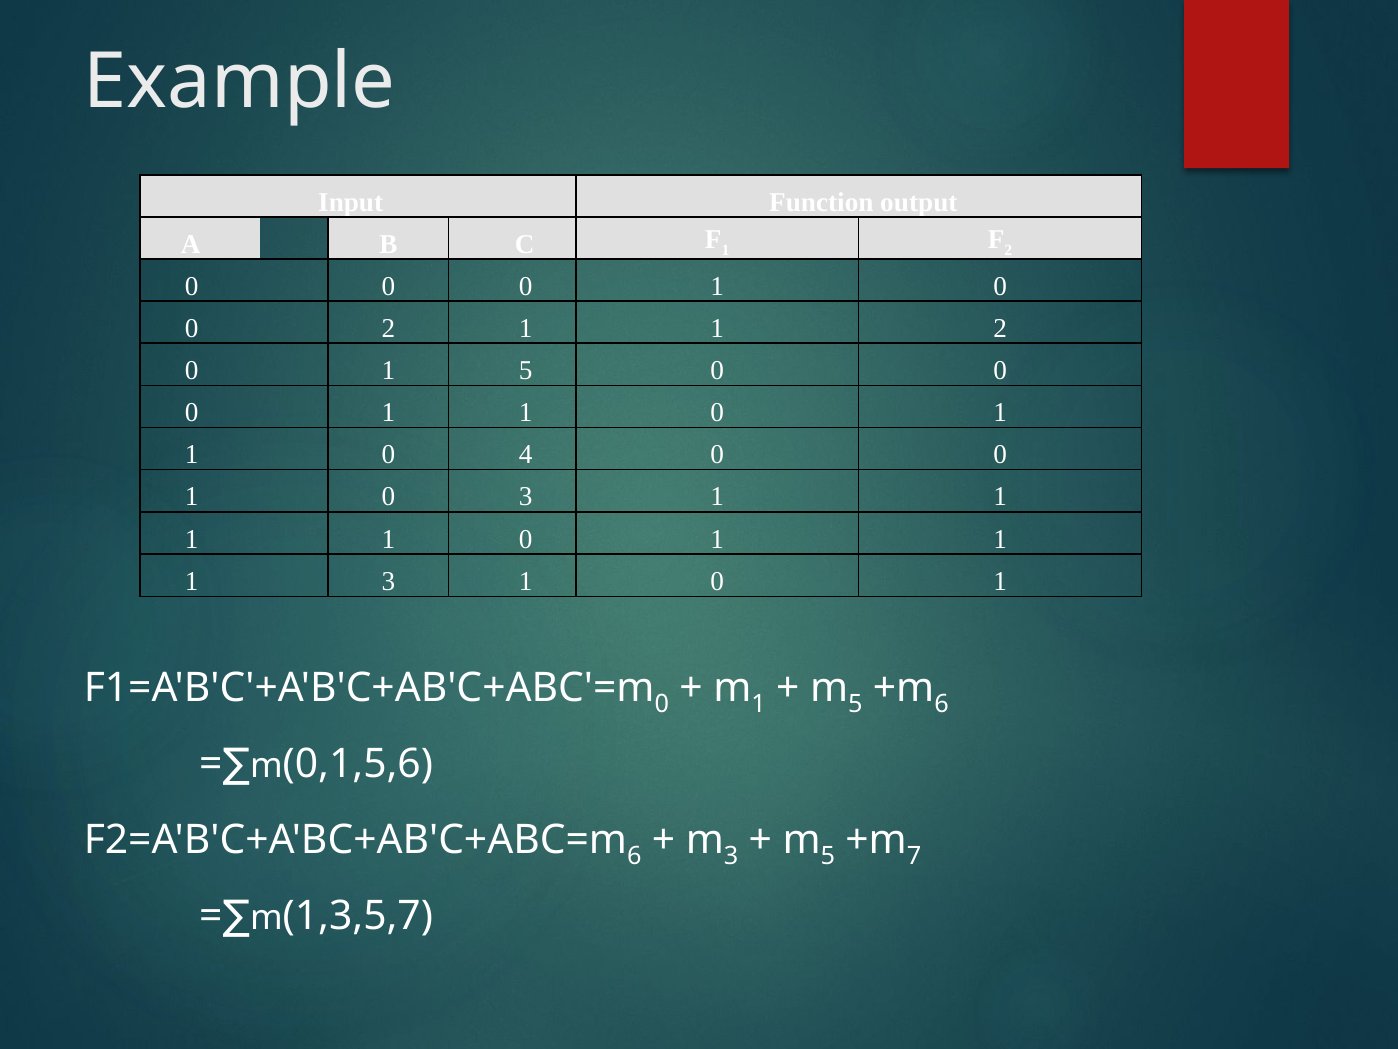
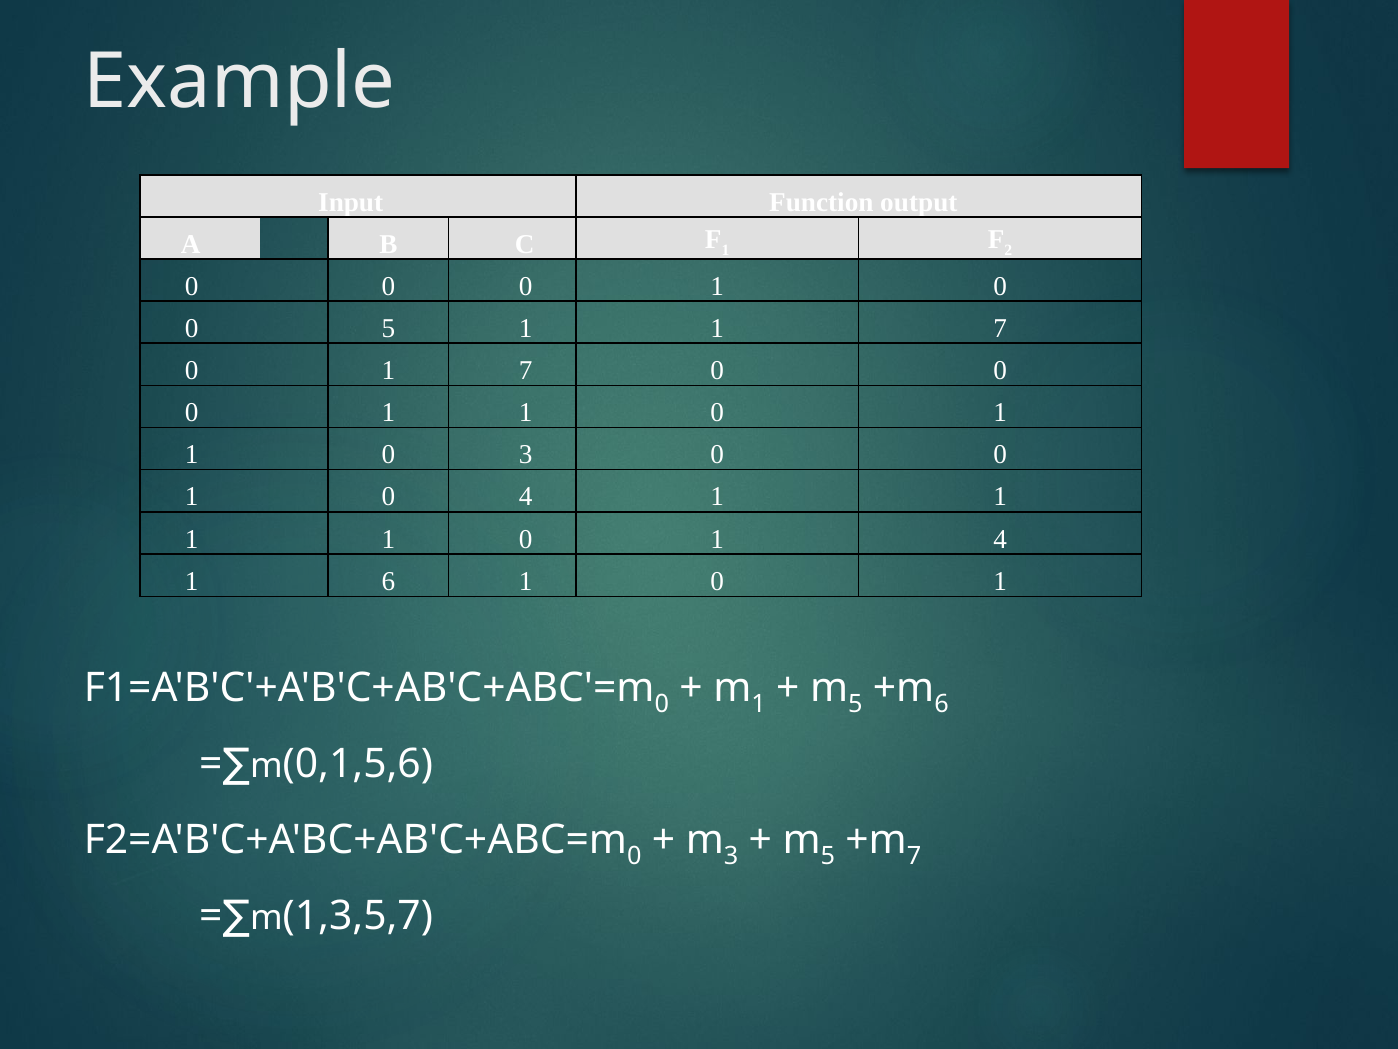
0 2: 2 -> 5 (388, 328)
1 1 2: 2 -> 7 (1000, 328)
0 1 5: 5 -> 7 (526, 370)
0 4: 4 -> 3 (526, 455)
0 3: 3 -> 4 (526, 497)
1: 1 -> 4 (1000, 539)
1 3: 3 -> 6 (388, 581)
6: 6 -> 0 (634, 856)
